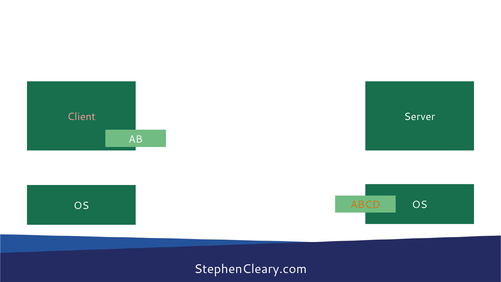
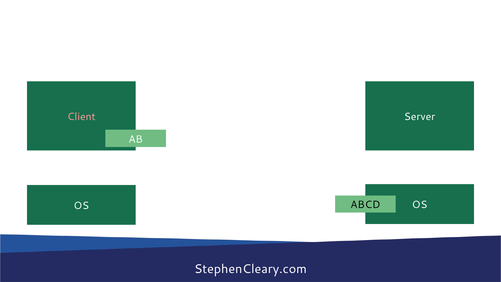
ABCD colour: orange -> black (365, 205)
